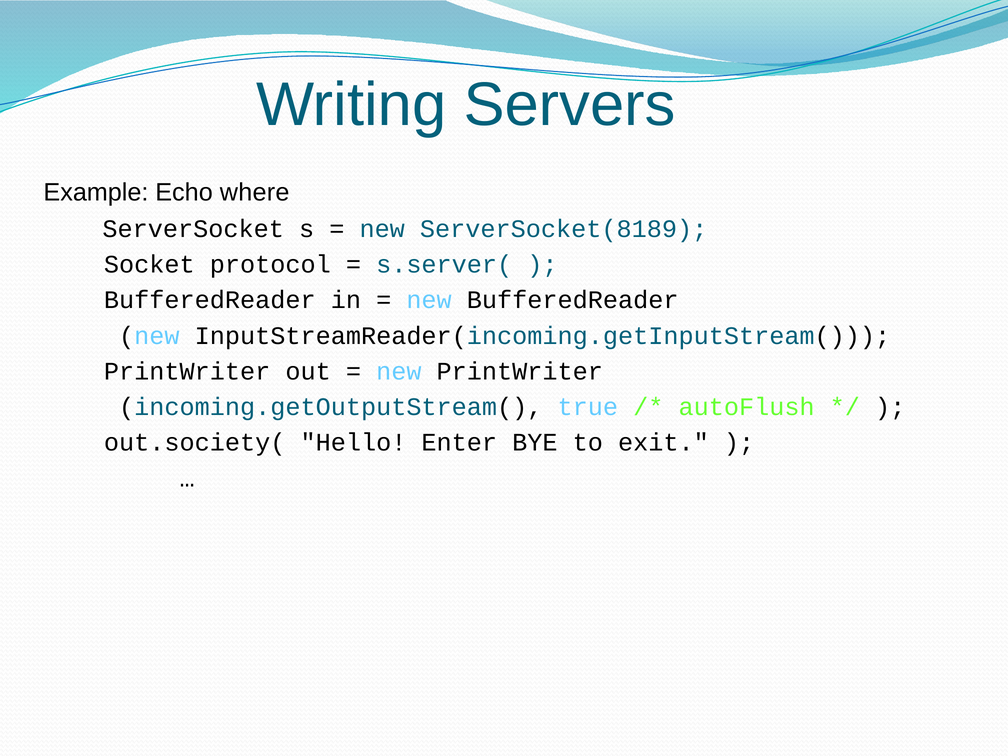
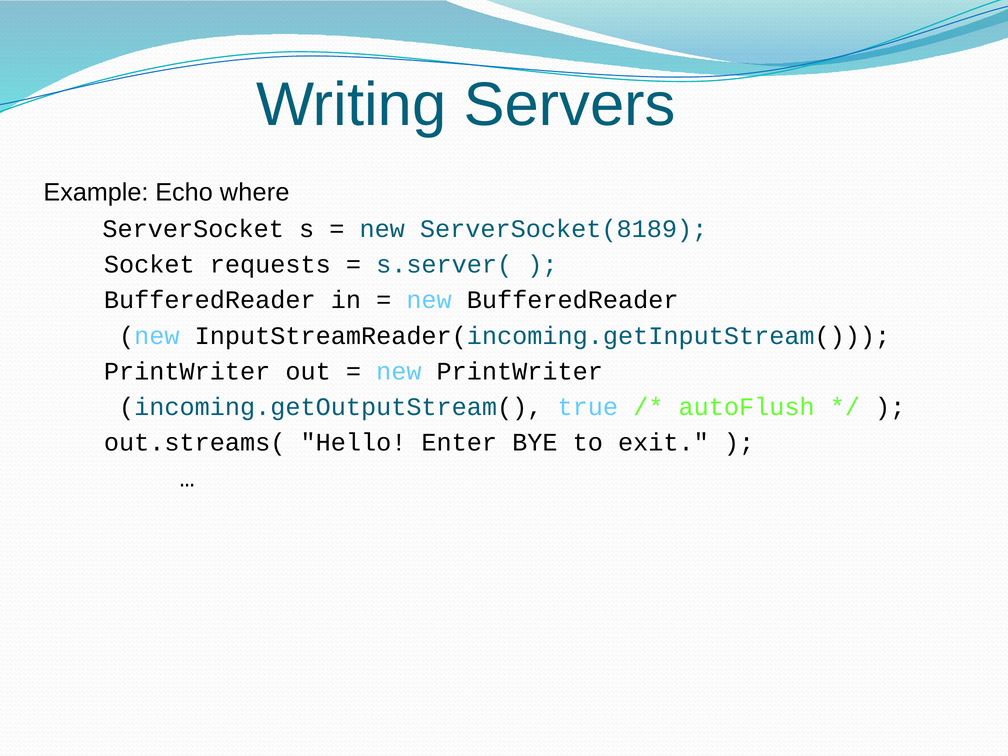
protocol: protocol -> requests (270, 264)
out.society(: out.society( -> out.streams( (195, 443)
